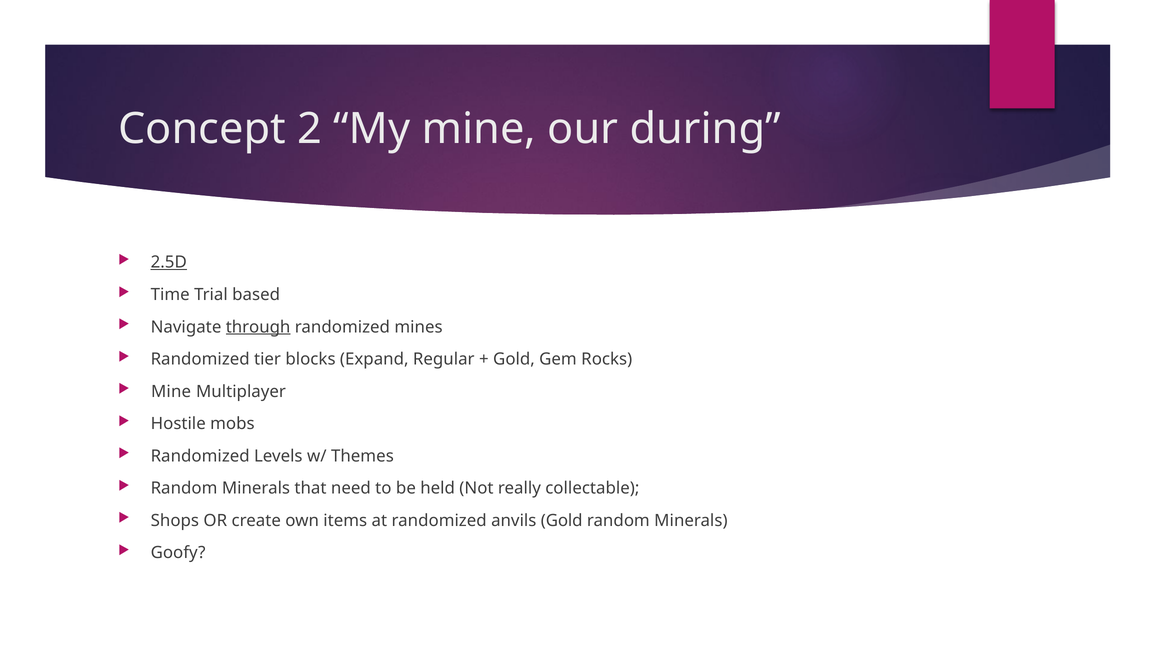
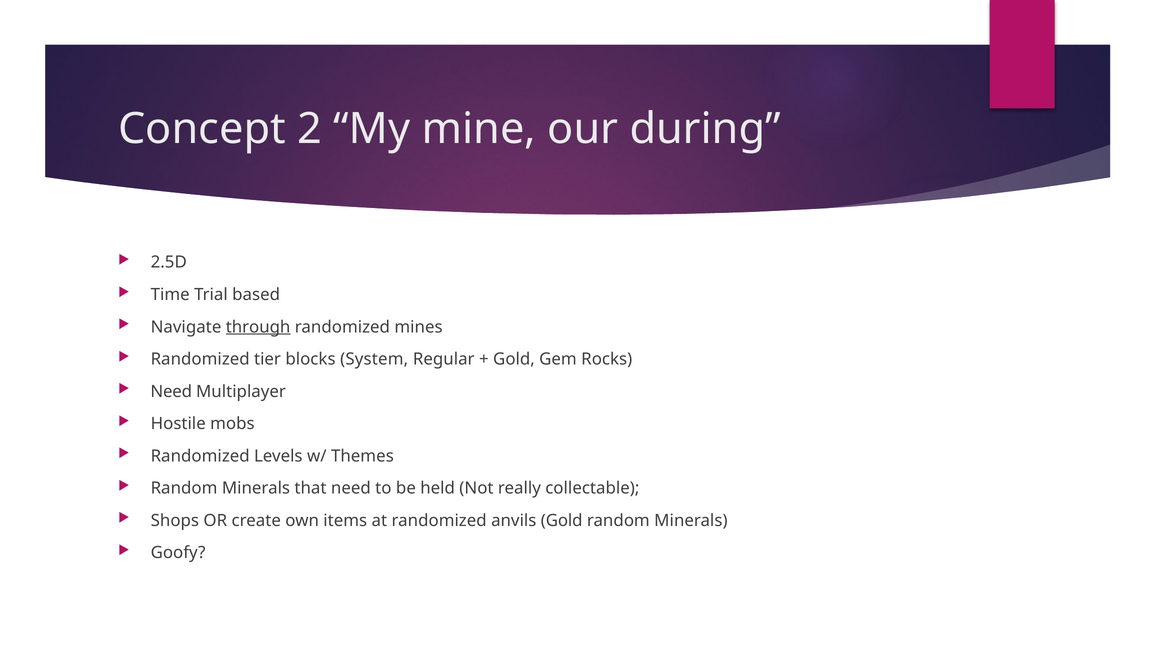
2.5D underline: present -> none (169, 262)
Expand: Expand -> System (374, 359)
Mine: Mine -> Need (171, 392)
